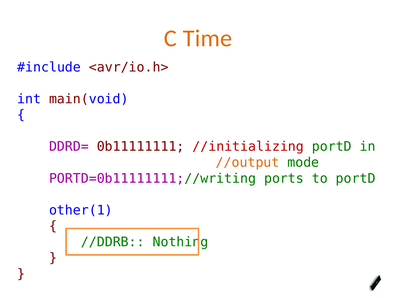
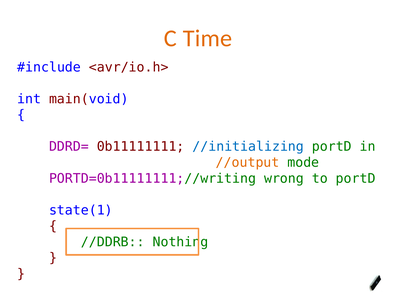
//initializing colour: red -> blue (248, 146)
ports: ports -> wrong (284, 178)
other(1: other(1 -> state(1 (81, 210)
